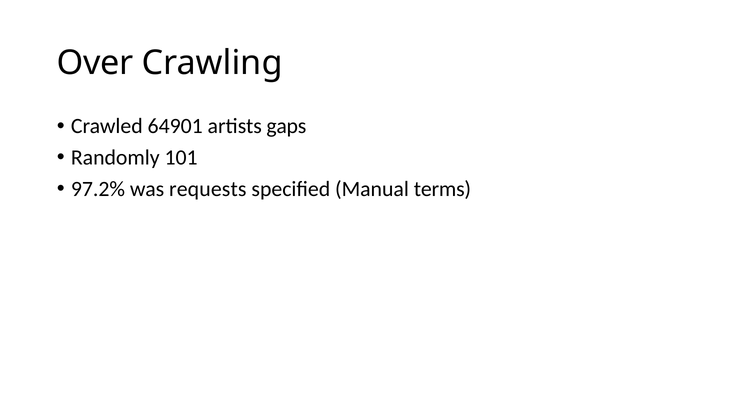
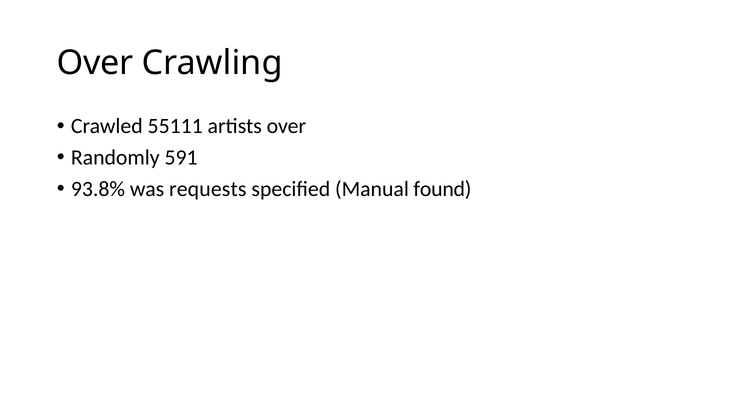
64901: 64901 -> 55111 (175, 126)
artists gaps: gaps -> over (286, 126)
101: 101 -> 591 (181, 158)
97.2%: 97.2% -> 93.8% (98, 189)
terms: terms -> found (442, 189)
